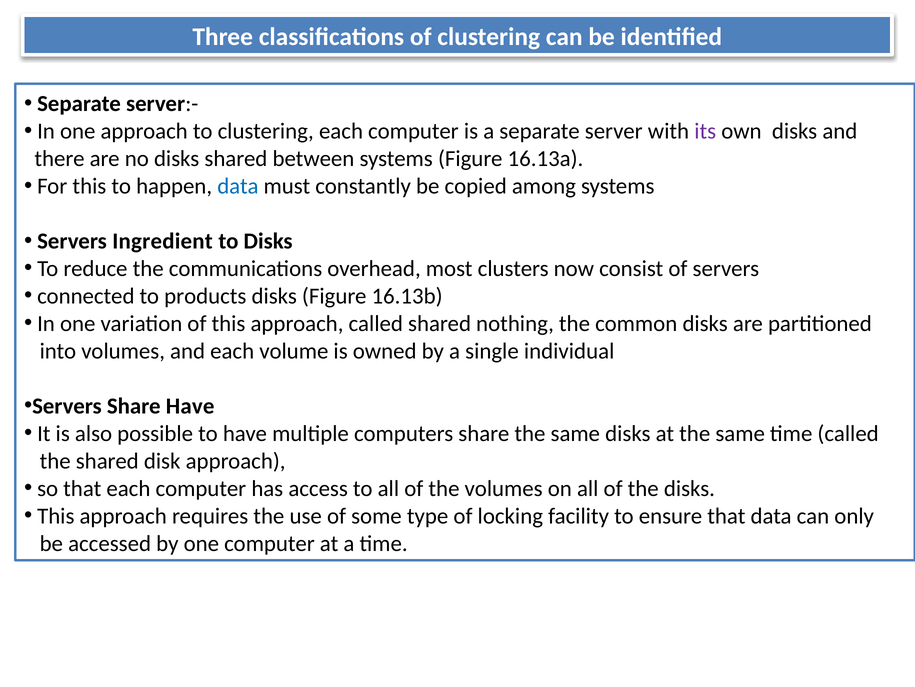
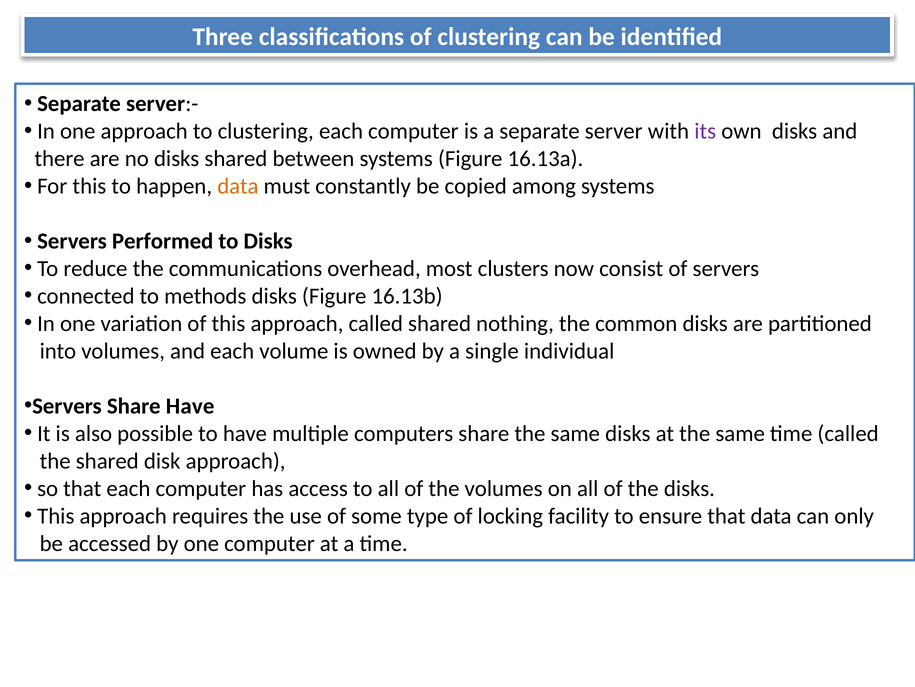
data colour: blue -> orange (238, 186)
Ingredient: Ingredient -> Performed (163, 241)
products: products -> methods (205, 296)
